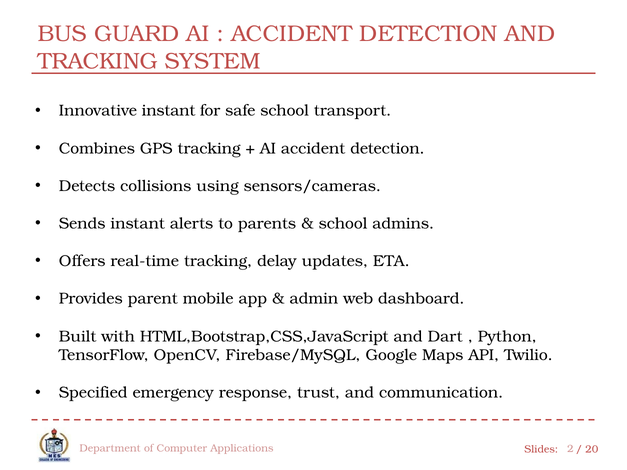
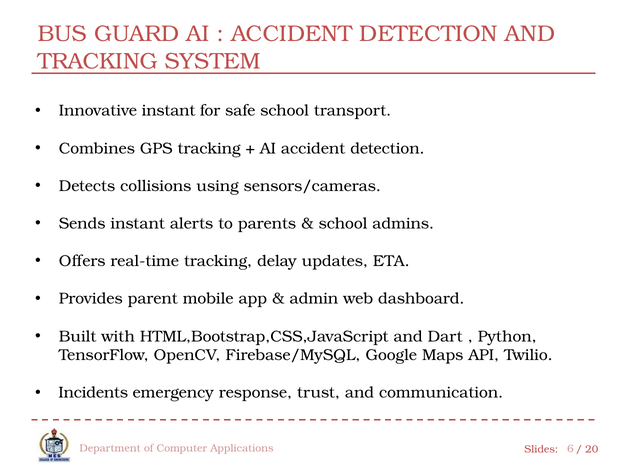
Specified: Specified -> Incidents (93, 393)
2: 2 -> 6 (570, 449)
